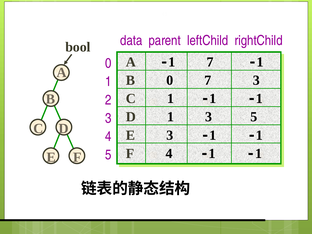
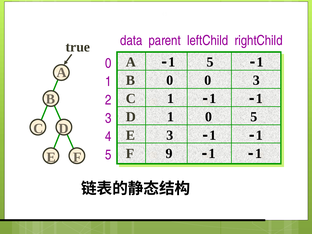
bool: bool -> true (78, 47)
-1 7: 7 -> 5 (210, 62)
0 7: 7 -> 0 (208, 80)
1 3: 3 -> 0 (209, 117)
F 4: 4 -> 9 (169, 153)
